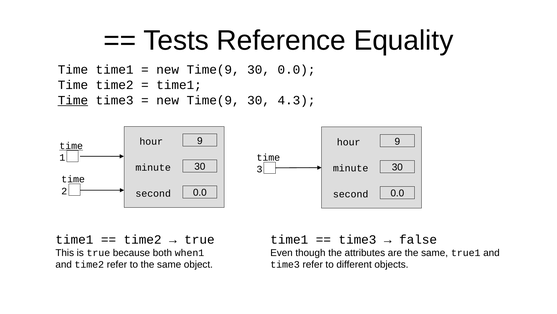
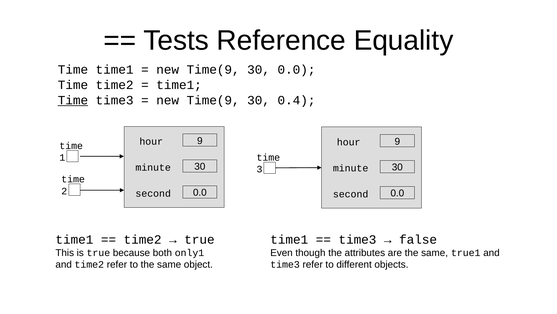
4.3: 4.3 -> 0.4 (296, 100)
time underline: present -> none (71, 146)
when1: when1 -> only1 (189, 252)
